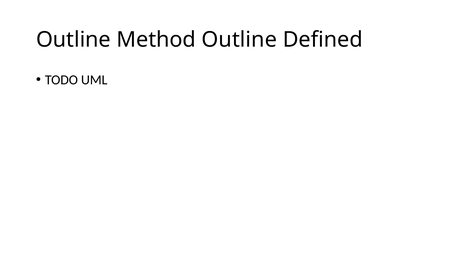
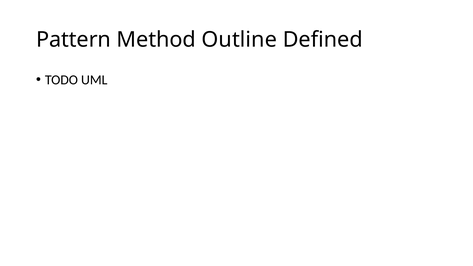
Outline: Outline -> Pattern (73, 40)
